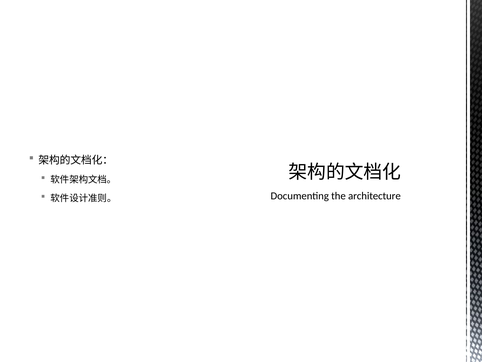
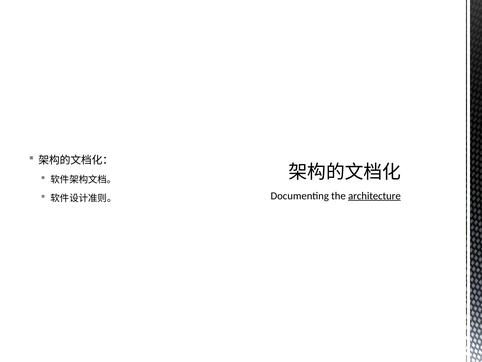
architecture underline: none -> present (374, 196)
